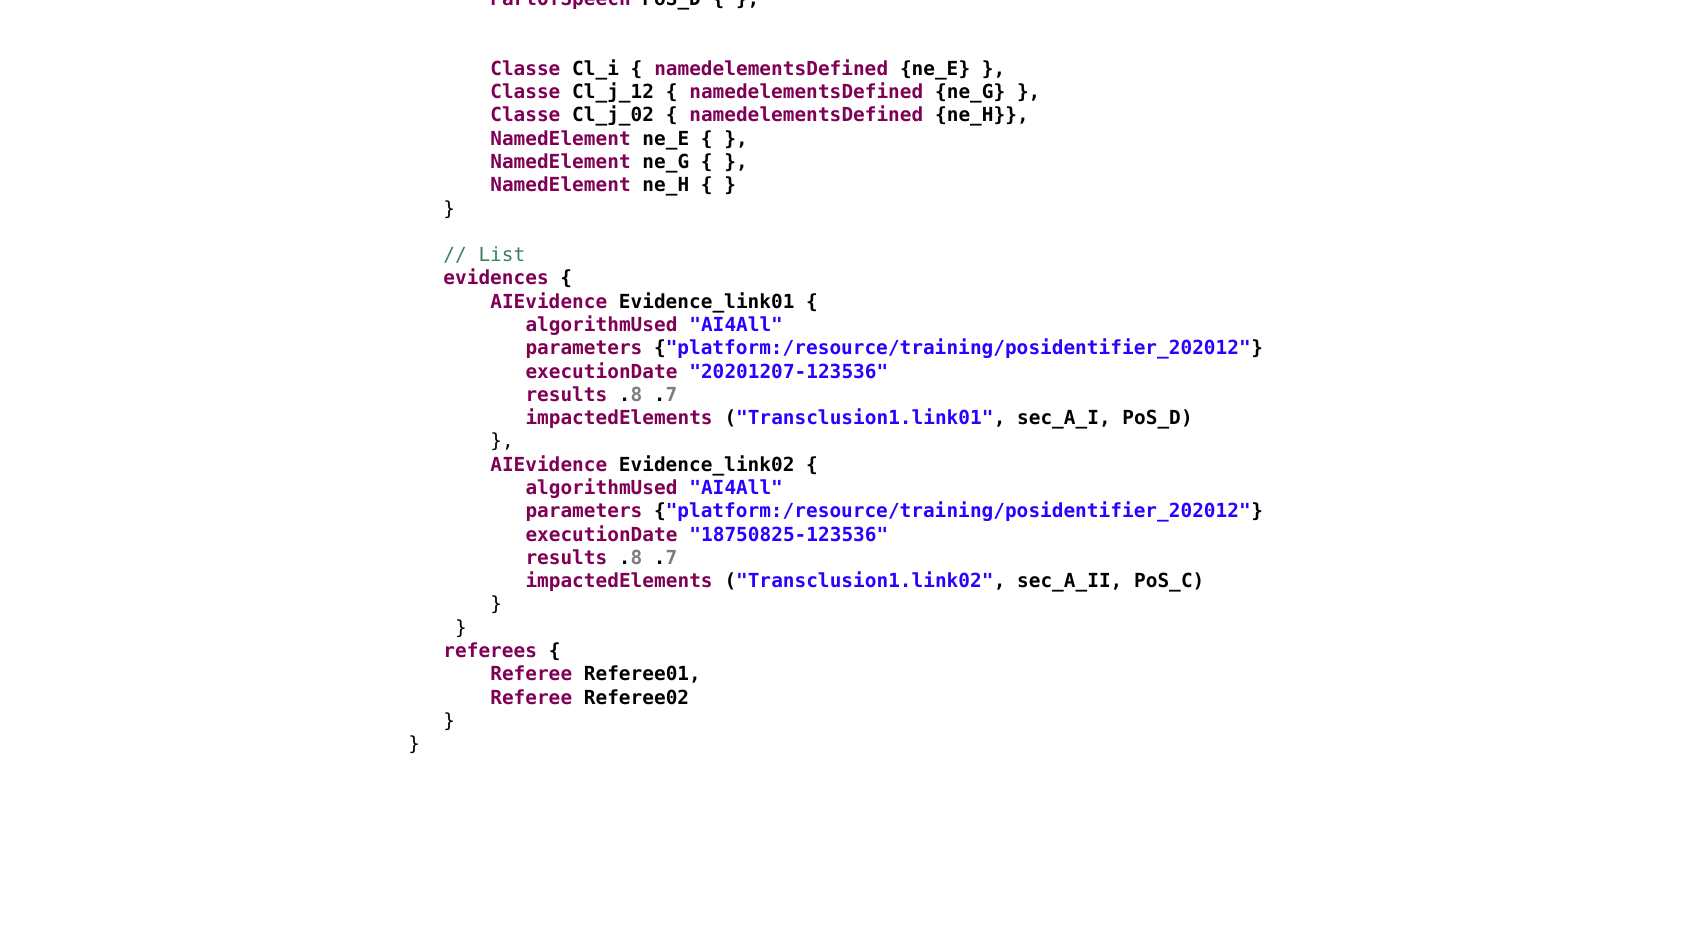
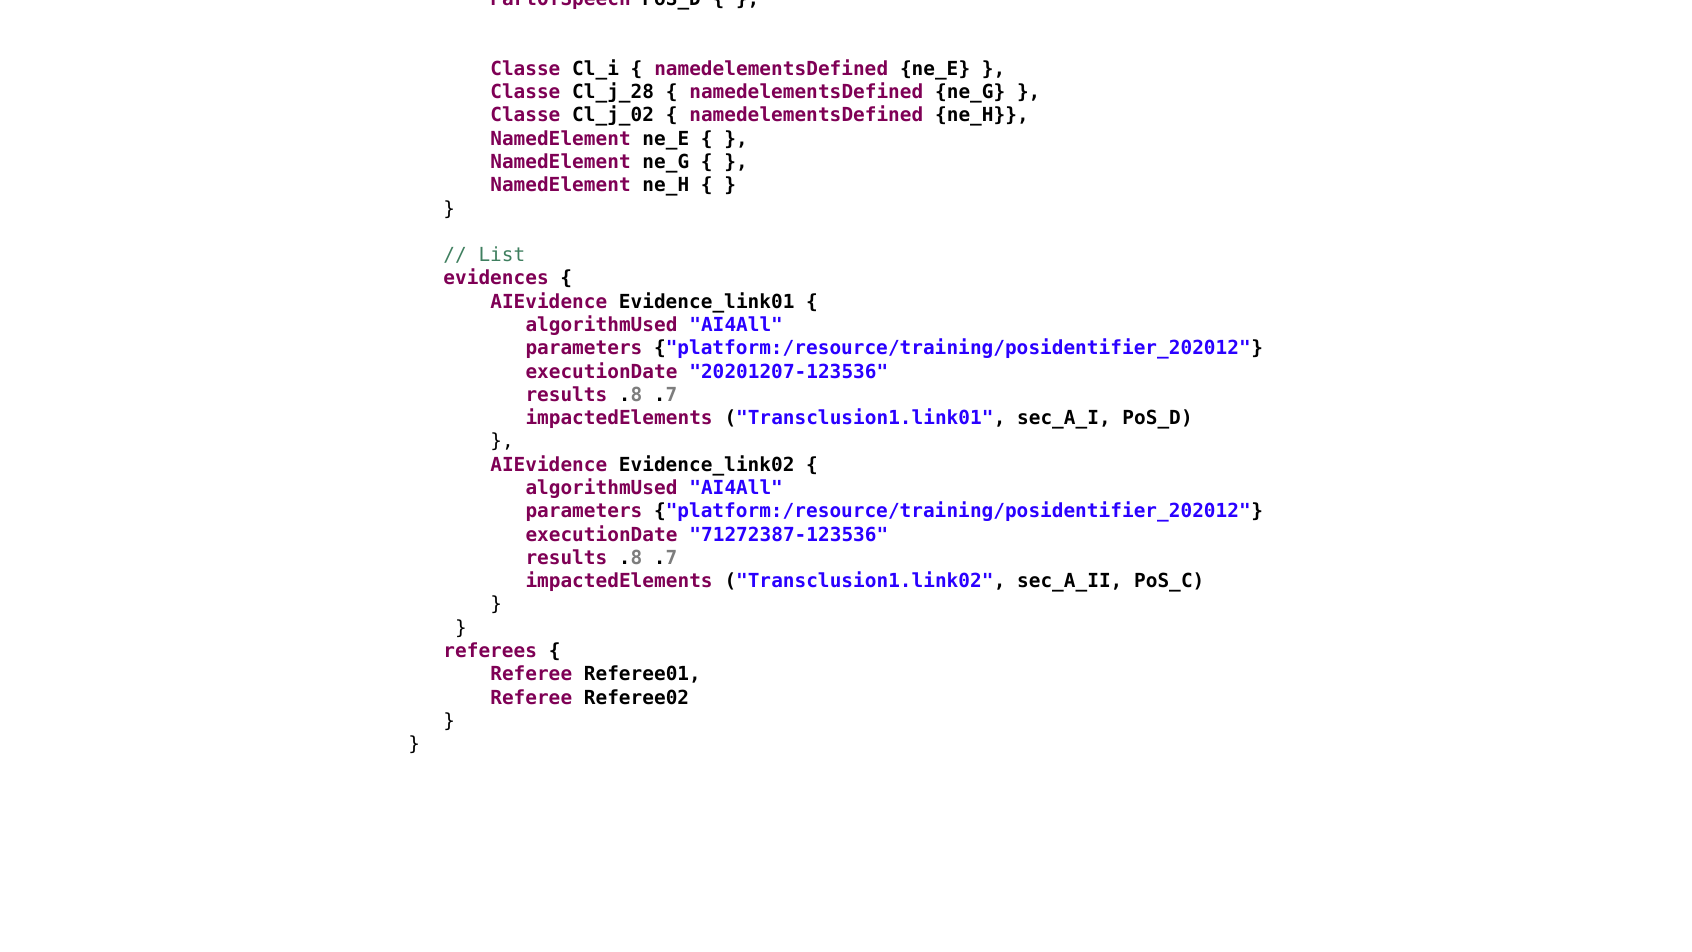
Cl_j_12: Cl_j_12 -> Cl_j_28 (613, 92)
18750825-123536: 18750825-123536 -> 71272387-123536 (789, 535)
